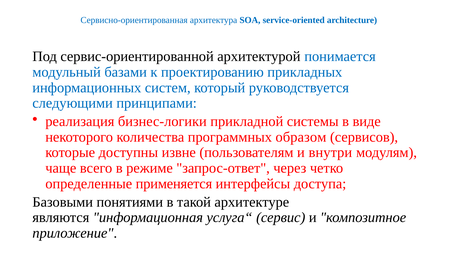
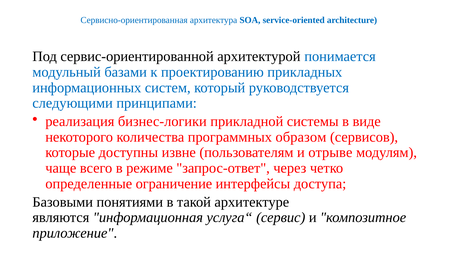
внутри: внутри -> отрыве (330, 152)
применяется: применяется -> ограничение (174, 183)
